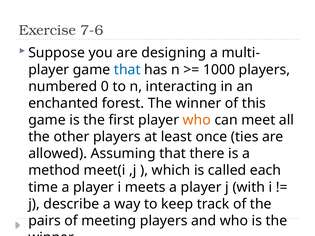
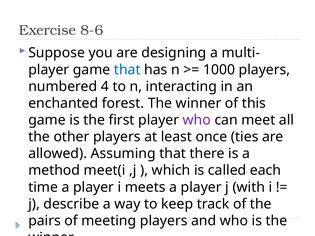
7-6: 7-6 -> 8-6 (92, 30)
0: 0 -> 4 (105, 87)
who colour: orange -> purple (197, 120)
